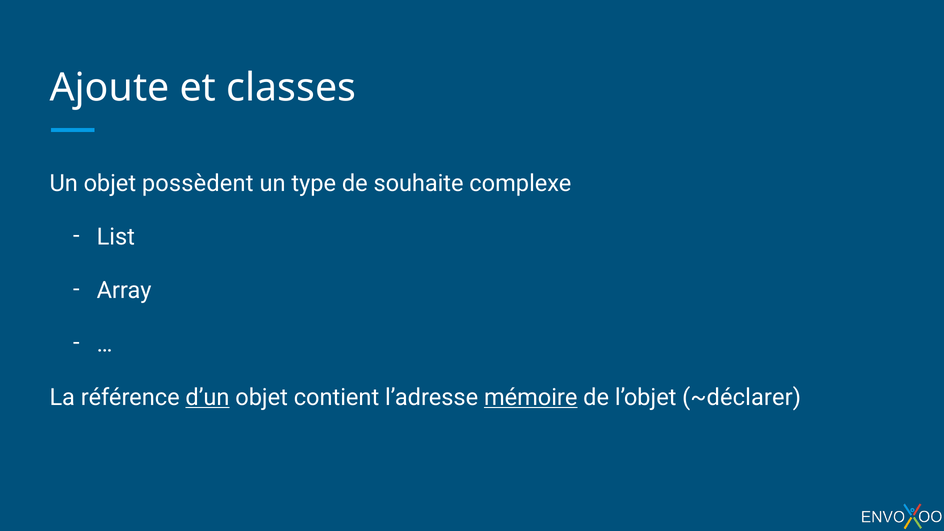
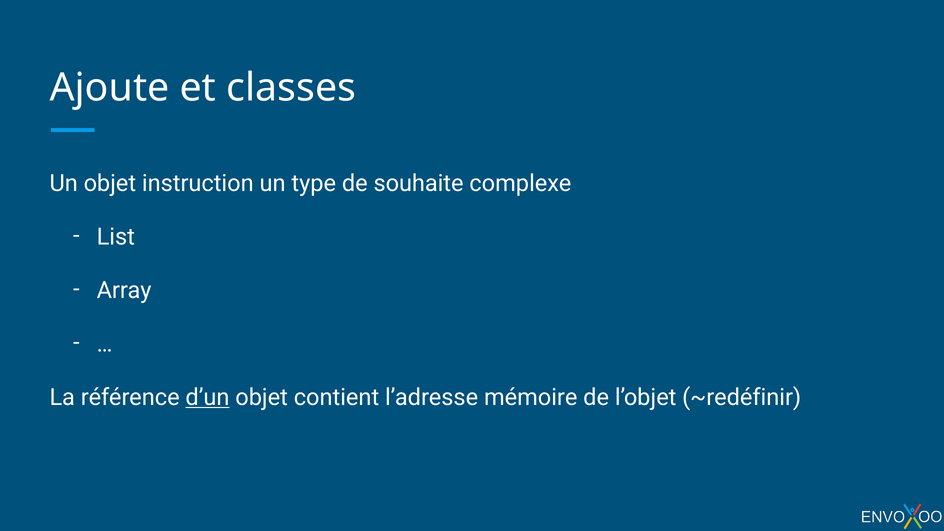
possèdent: possèdent -> instruction (198, 183)
mémoire underline: present -> none (531, 397)
~déclarer: ~déclarer -> ~redéfinir (742, 397)
